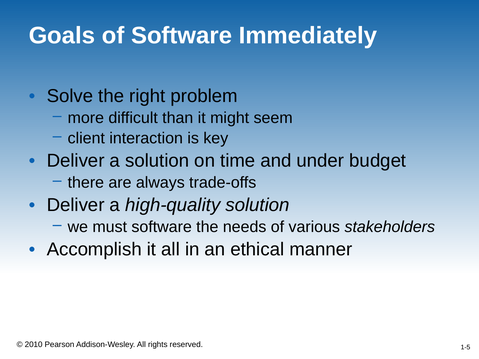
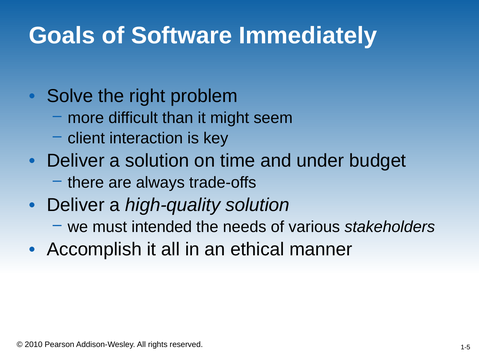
must software: software -> intended (162, 227)
